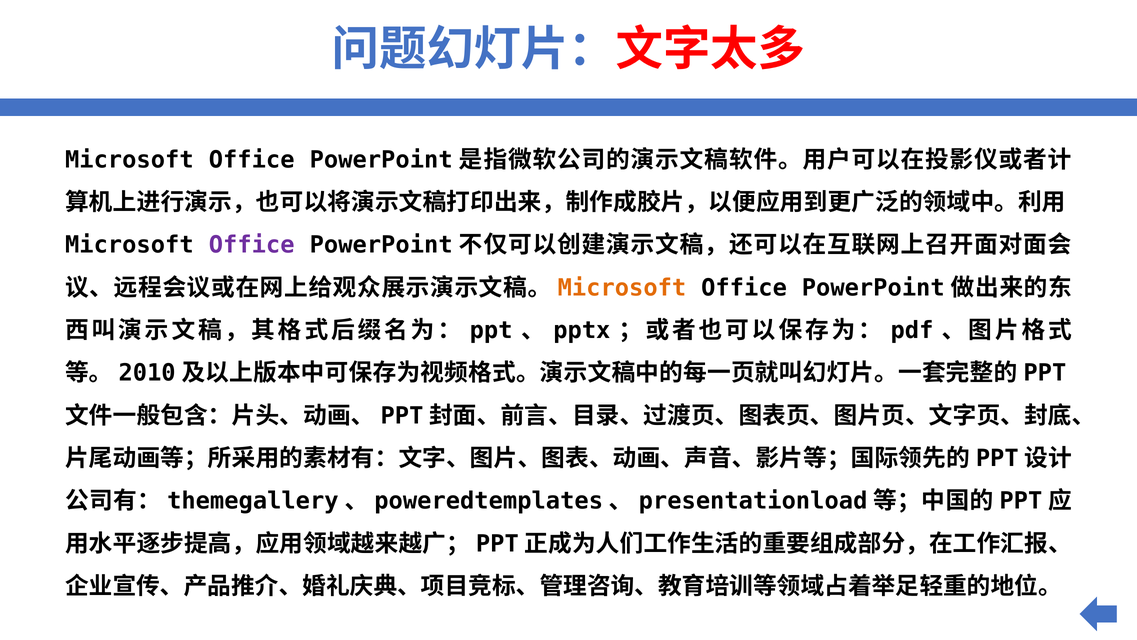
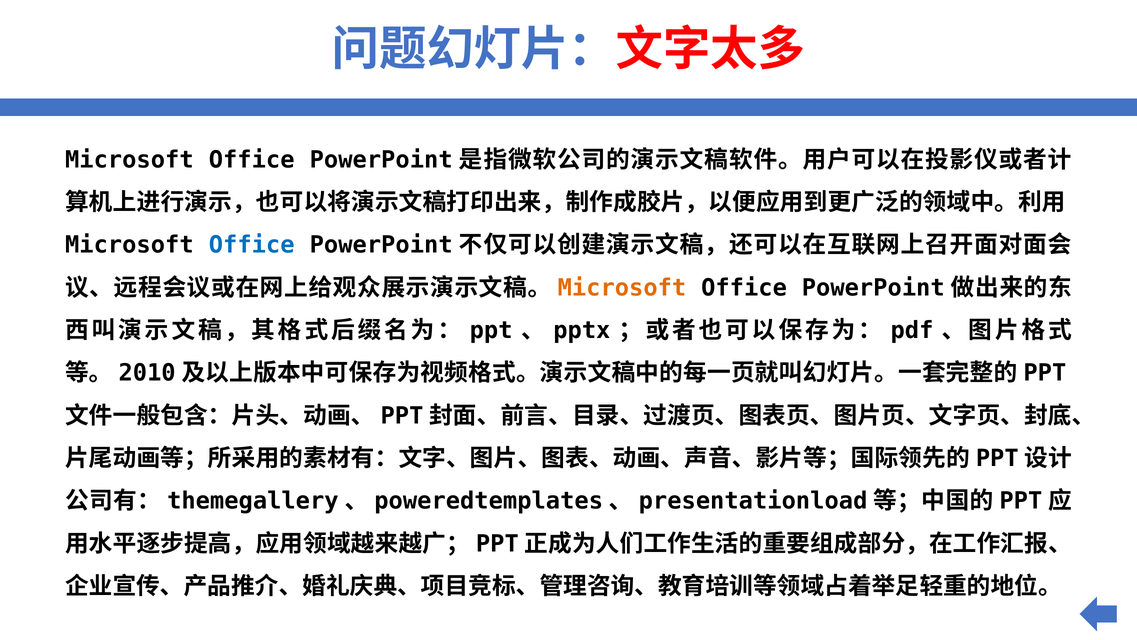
Office colour: purple -> blue (252, 245)
